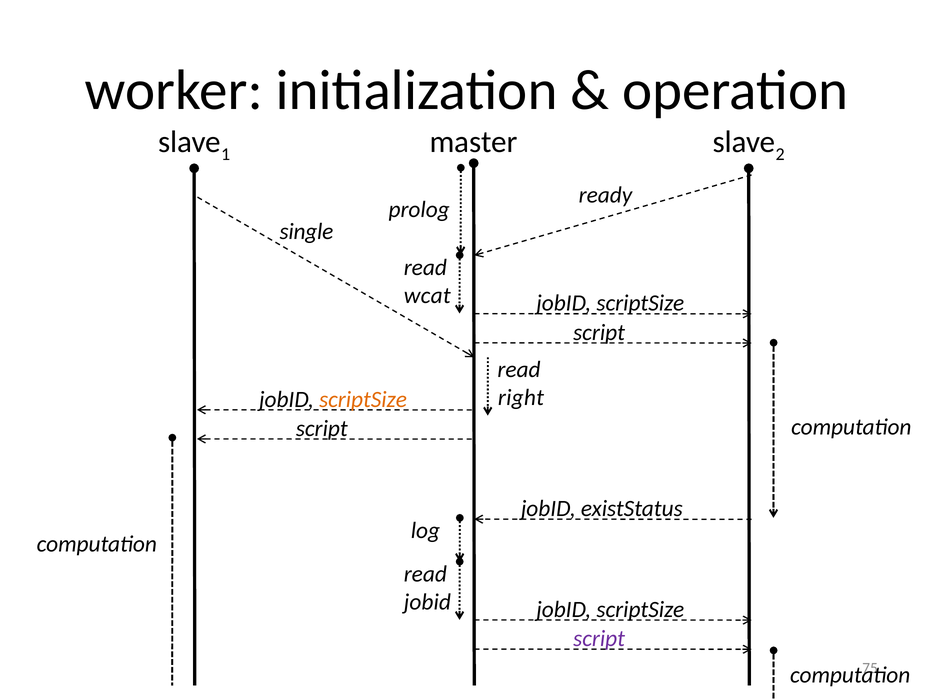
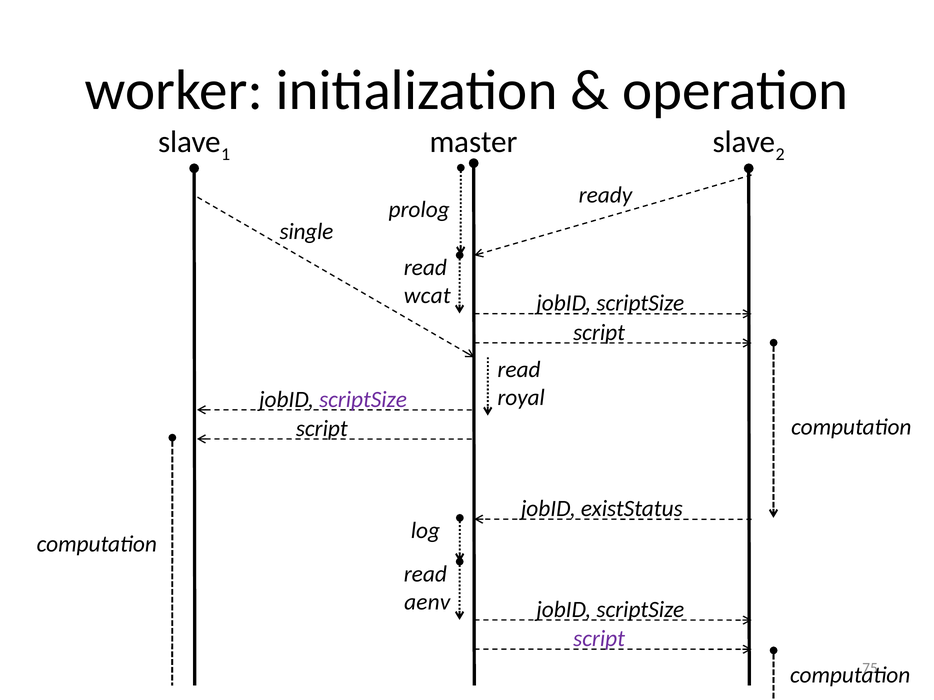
right: right -> royal (521, 398)
scriptSize colour: orange -> purple (363, 400)
jobid: jobid -> aenv (427, 602)
